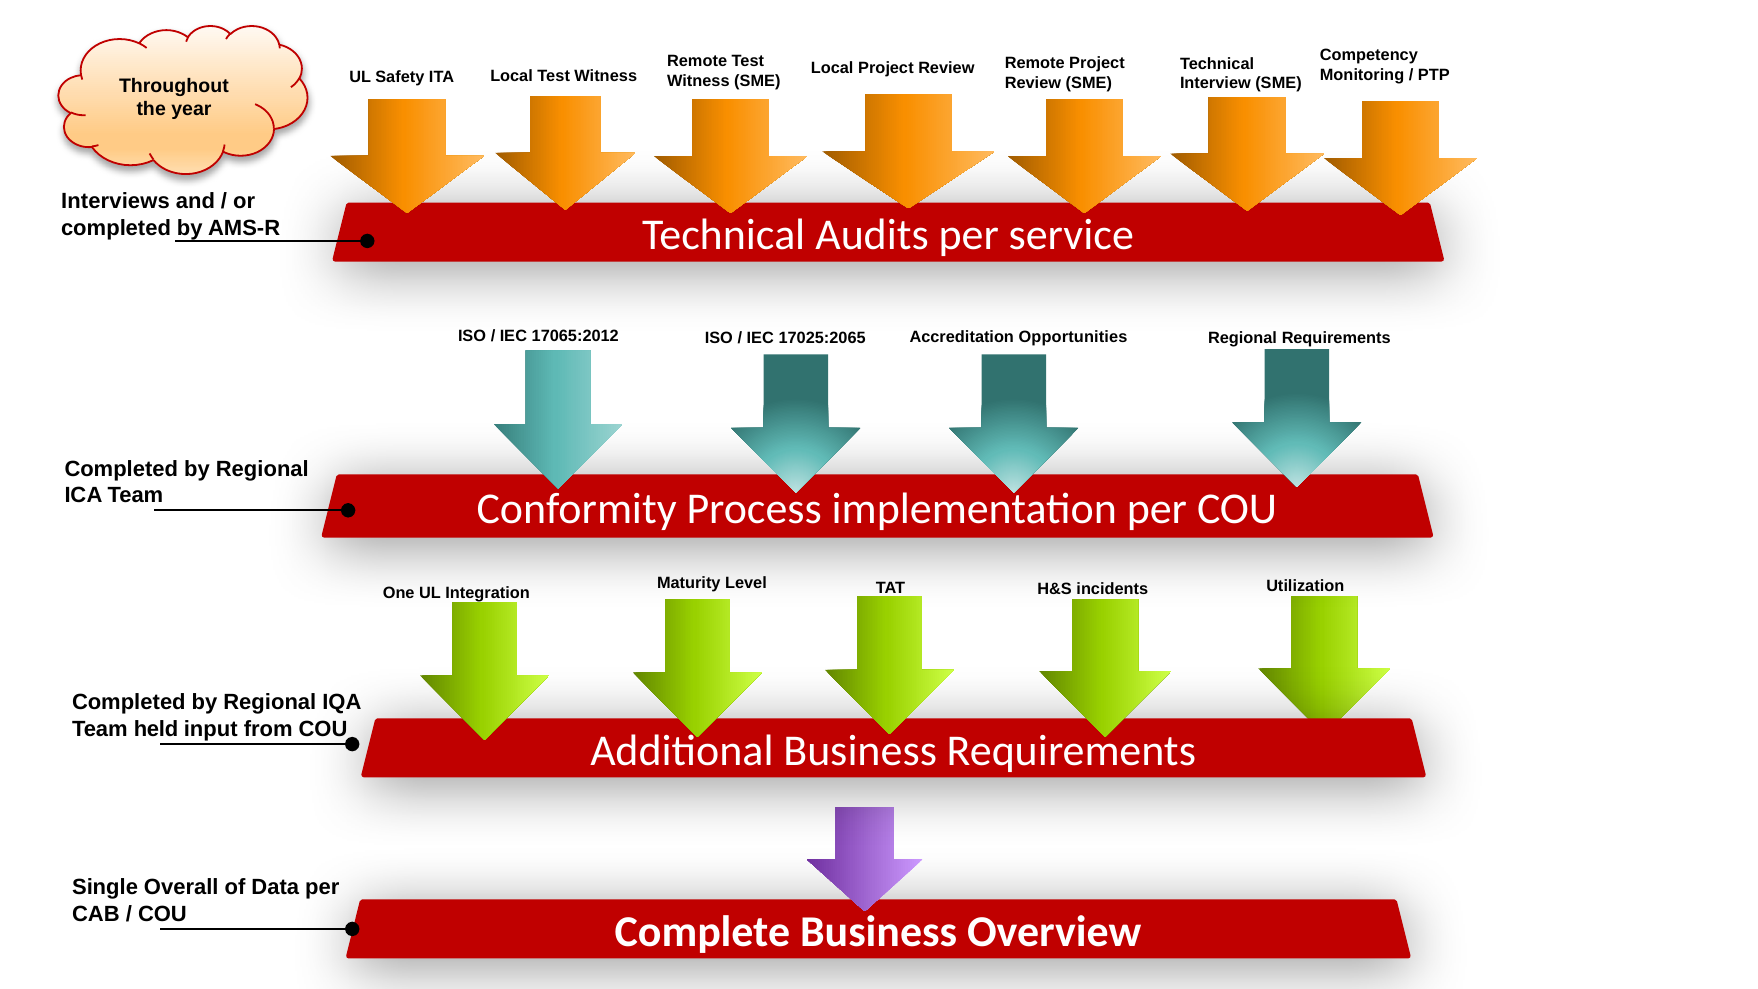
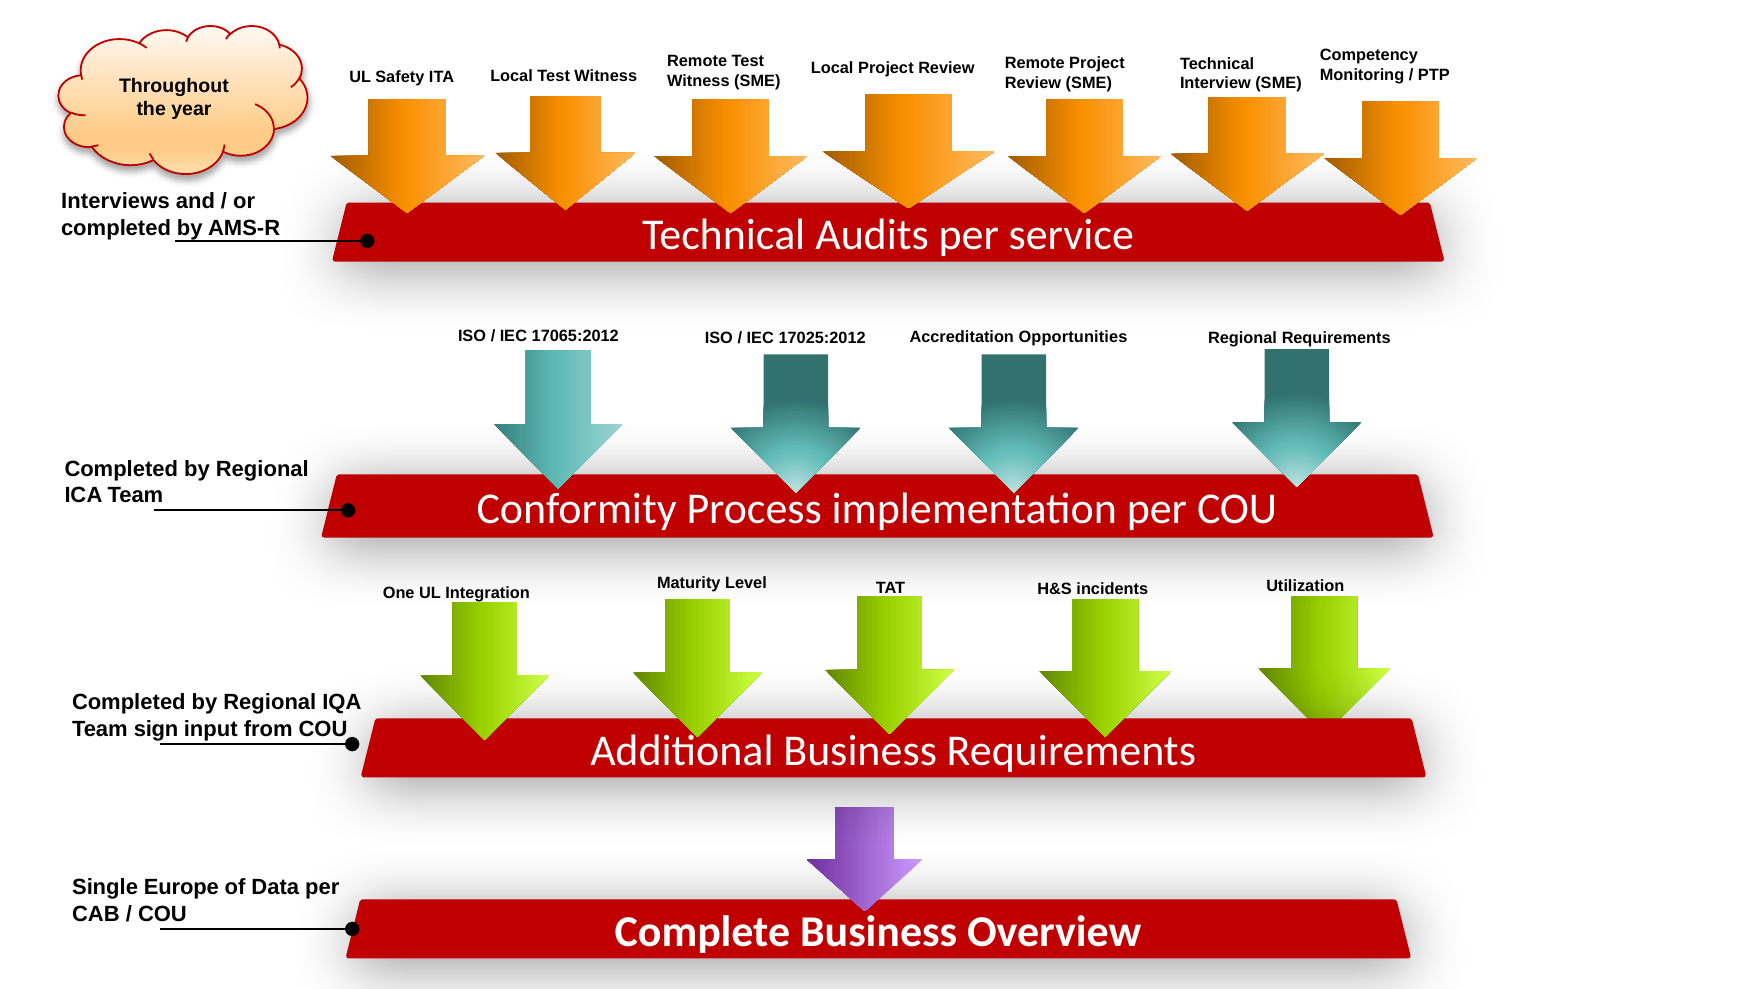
17025:2065: 17025:2065 -> 17025:2012 (822, 338)
held: held -> sign (156, 729)
Overall: Overall -> Europe (181, 887)
